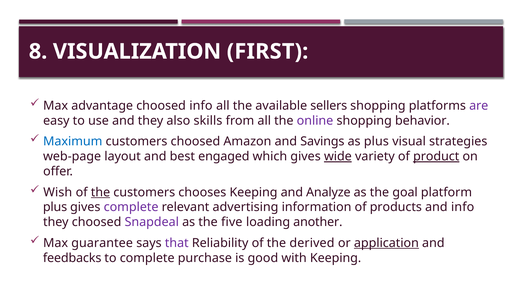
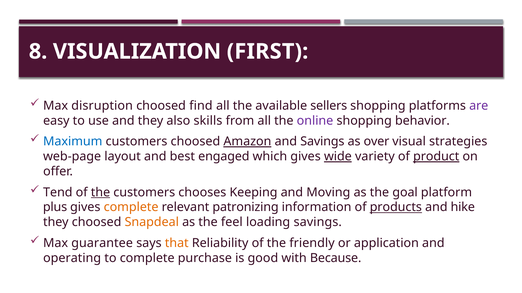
advantage: advantage -> disruption (102, 106)
choosed info: info -> find (201, 106)
Amazon underline: none -> present (247, 142)
as plus: plus -> over (376, 142)
Wish: Wish -> Tend (58, 193)
Analyze: Analyze -> Moving (328, 193)
complete colour: purple -> orange (131, 208)
advertising: advertising -> patronizing (246, 208)
products underline: none -> present (396, 208)
and info: info -> hike (463, 208)
Snapdeal colour: purple -> orange (152, 223)
five: five -> feel (232, 223)
loading another: another -> savings (318, 223)
that colour: purple -> orange (177, 244)
derived: derived -> friendly (312, 244)
application underline: present -> none (386, 244)
feedbacks: feedbacks -> operating (72, 259)
with Keeping: Keeping -> Because (336, 259)
